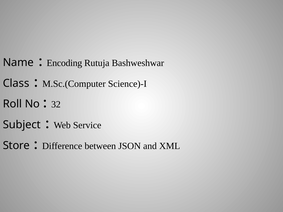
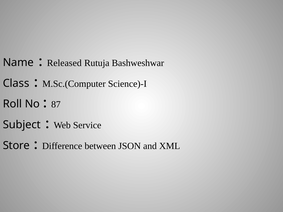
Encoding: Encoding -> Released (64, 63)
32: 32 -> 87 (56, 105)
